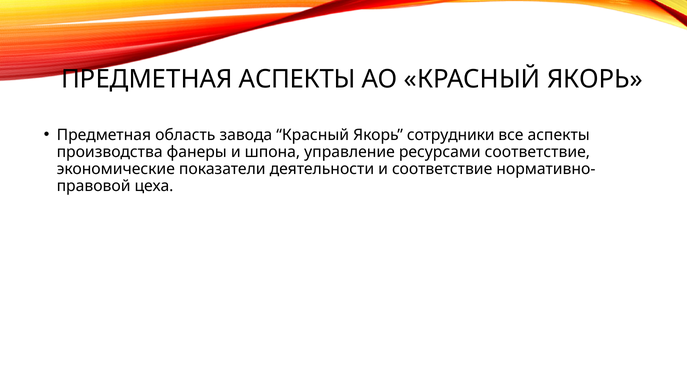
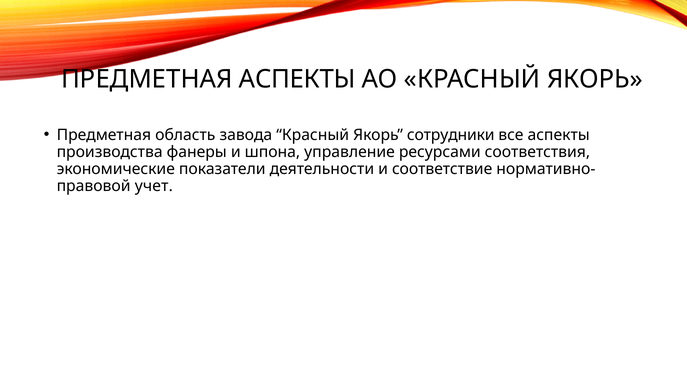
ресурсами соответствие: соответствие -> соответствия (537, 152)
цеха: цеха -> учет (154, 186)
